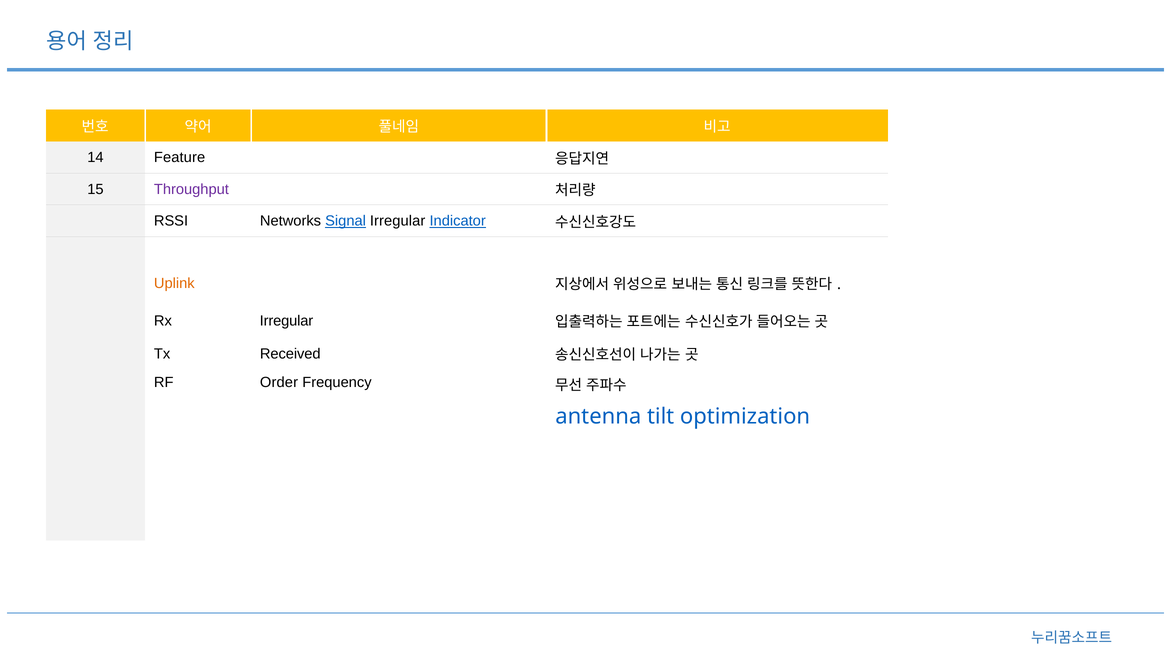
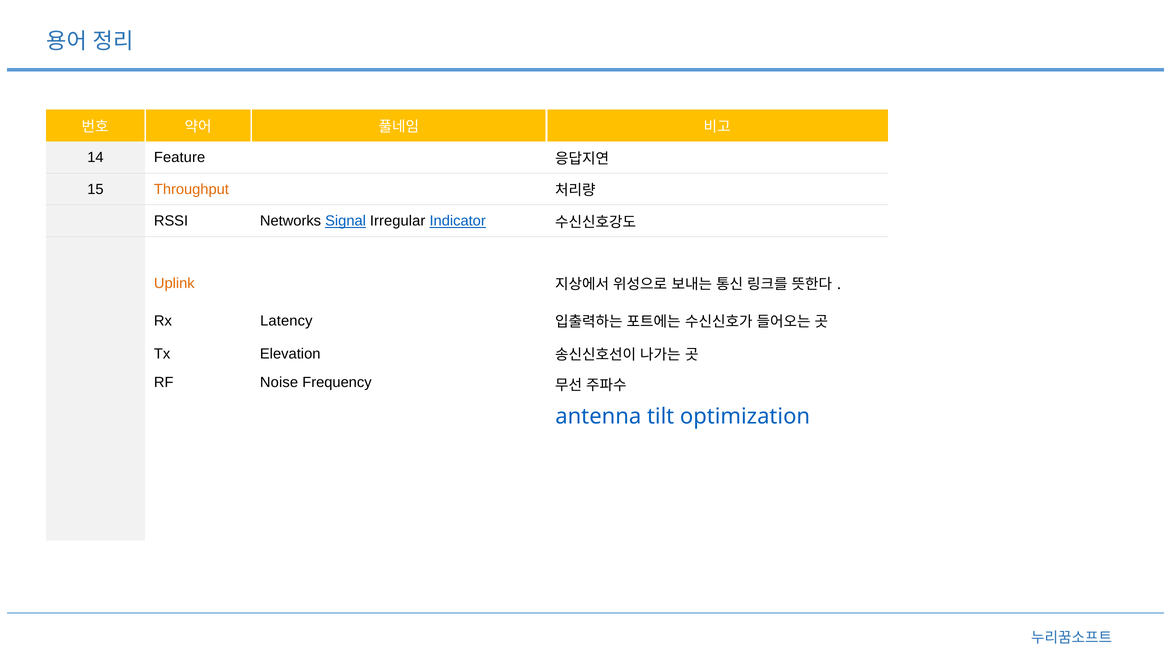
Throughput colour: purple -> orange (191, 189)
Rx Irregular: Irregular -> Latency (286, 321)
Received: Received -> Elevation (290, 354)
Order: Order -> Noise (279, 382)
